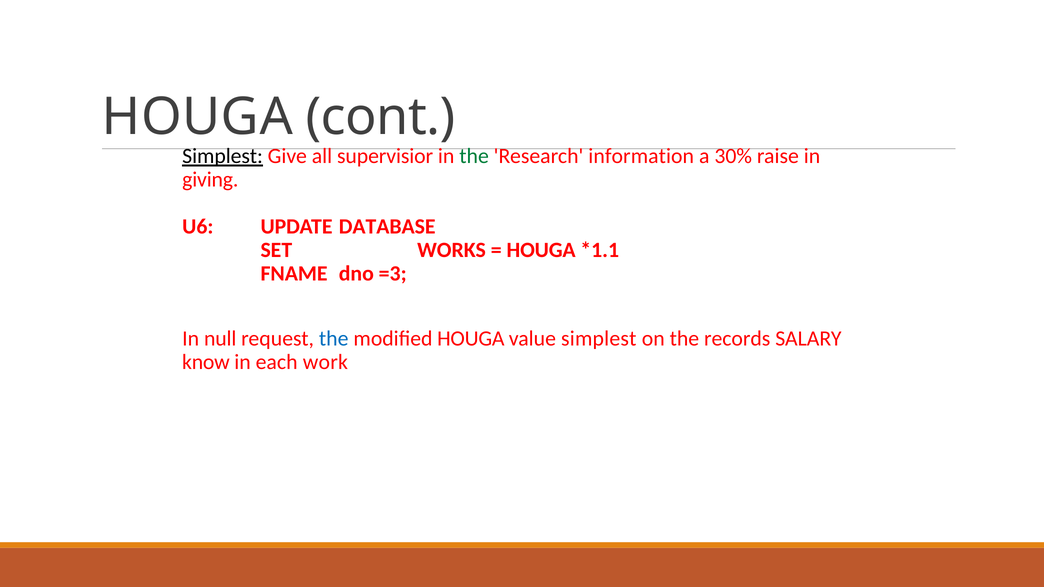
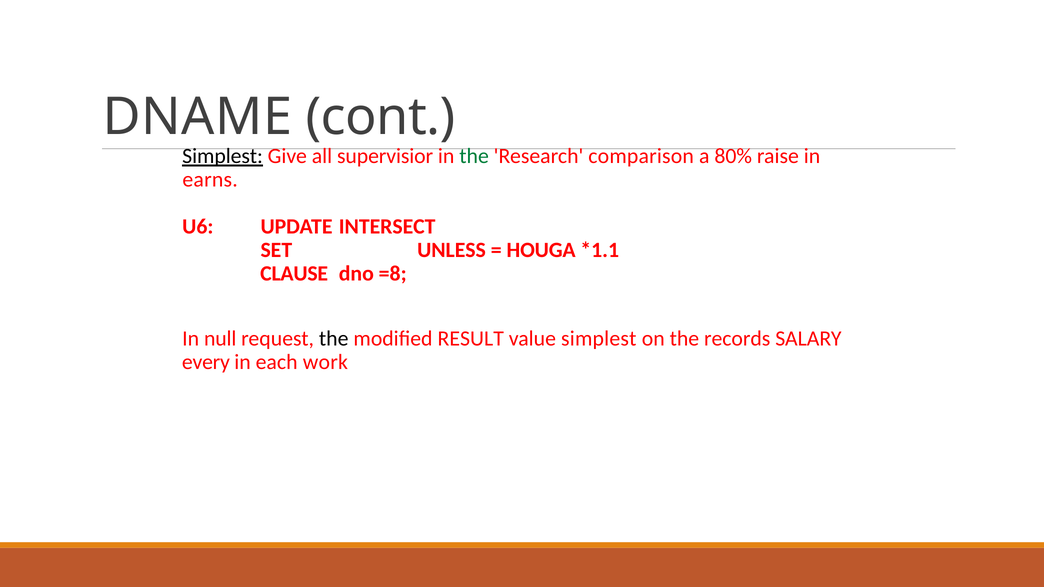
HOUGA: HOUGA -> DNAME (197, 117)
information: information -> comparison (641, 156)
30%: 30% -> 80% (733, 156)
giving: giving -> earns (210, 180)
DATABASE: DATABASE -> INTERSECT (387, 227)
WORKS: WORKS -> UNLESS (452, 250)
FNAME: FNAME -> CLAUSE (294, 274)
=3: =3 -> =8 (393, 274)
the colour: blue -> black (334, 339)
modified HOUGA: HOUGA -> RESULT (471, 339)
know: know -> every (206, 362)
